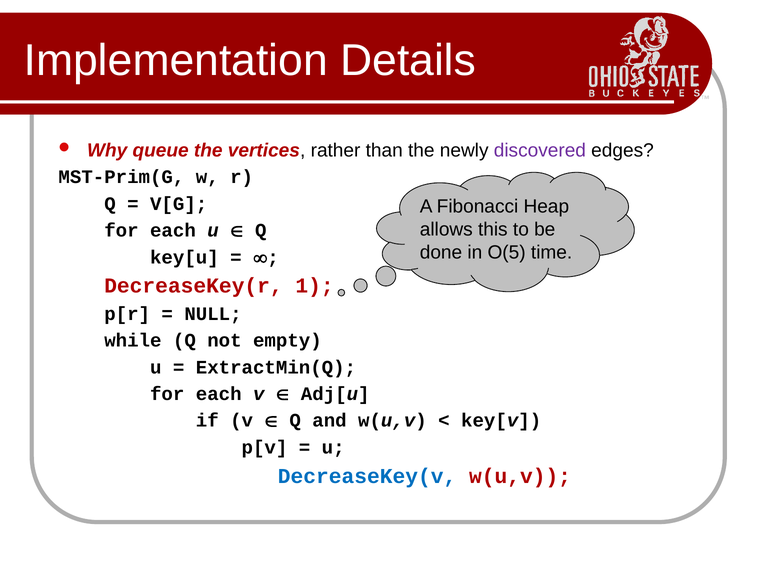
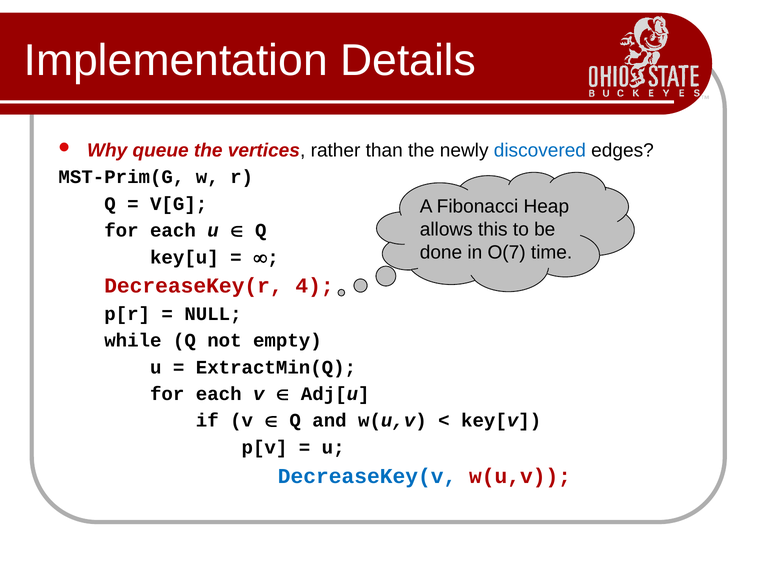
discovered colour: purple -> blue (540, 150)
O(5: O(5 -> O(7 (507, 252)
1: 1 -> 4 (315, 285)
